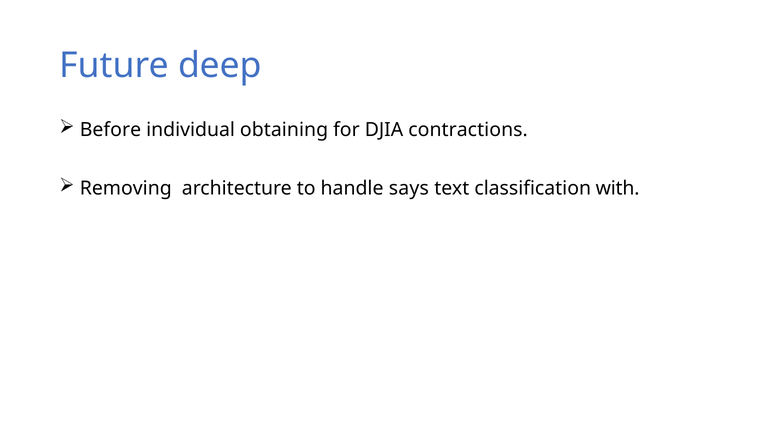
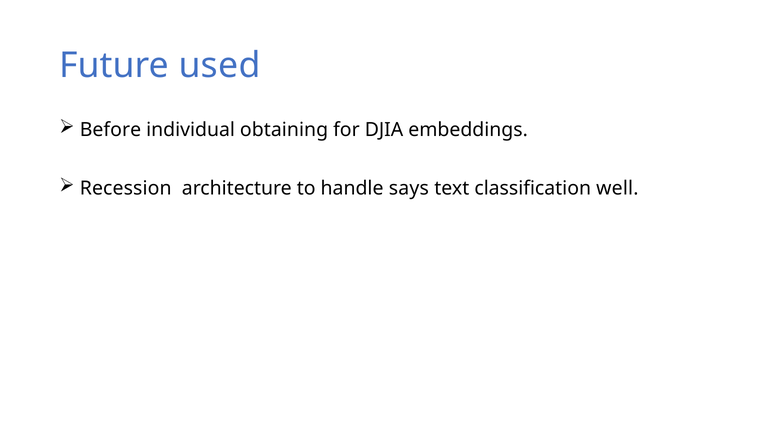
deep: deep -> used (220, 65)
contractions: contractions -> embeddings (468, 130)
Removing: Removing -> Recession (126, 188)
with: with -> well (617, 188)
